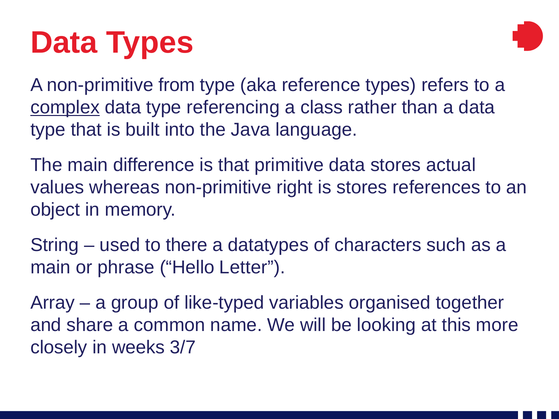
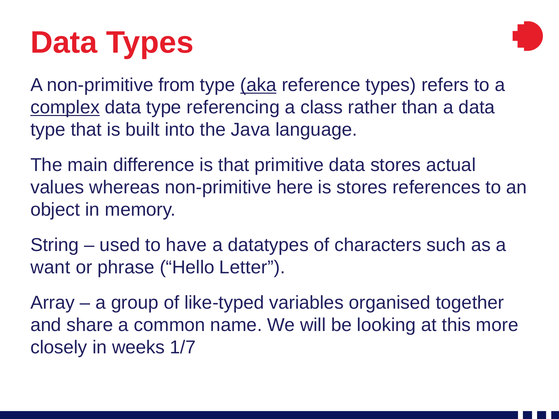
aka underline: none -> present (258, 85)
right: right -> here (295, 188)
there: there -> have (186, 245)
main: main -> want (50, 268)
3/7: 3/7 -> 1/7 (183, 348)
